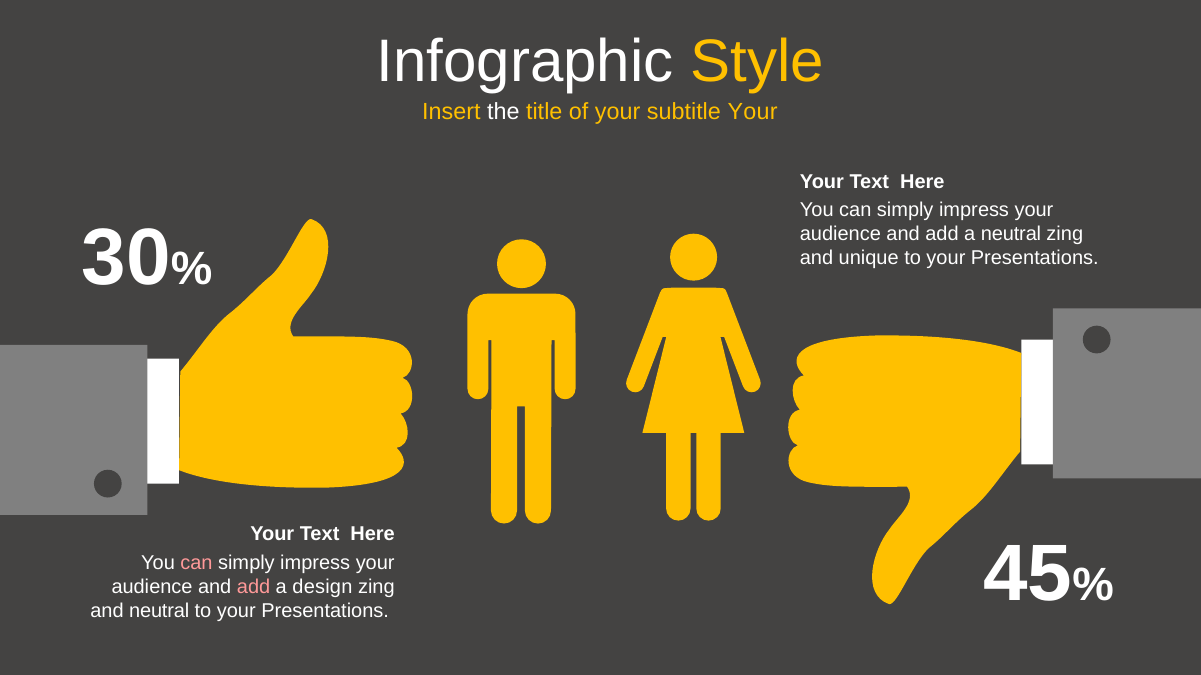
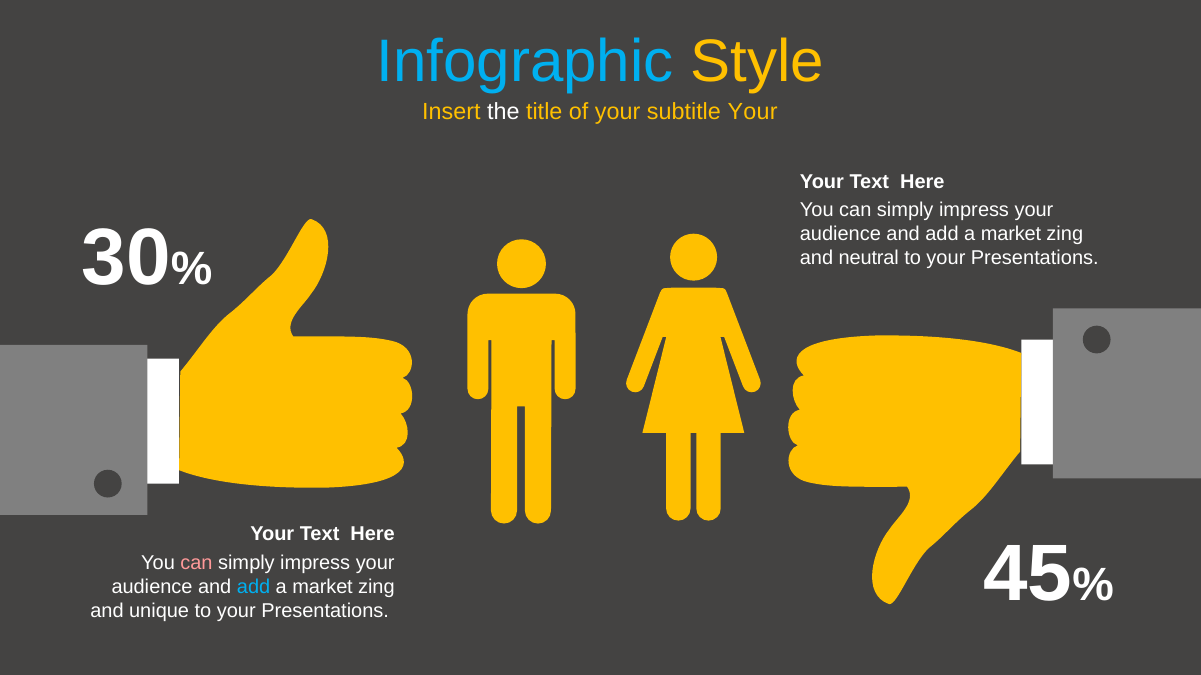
Infographic colour: white -> light blue (525, 62)
neutral: neutral -> market (1011, 234)
unique: unique -> neutral (869, 258)
add colour: pink -> light blue (254, 587)
design: design -> market (323, 587)
and neutral: neutral -> unique (159, 611)
